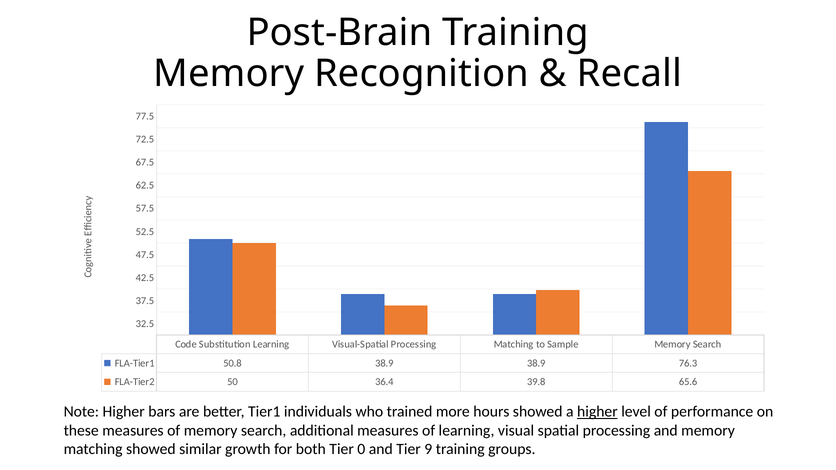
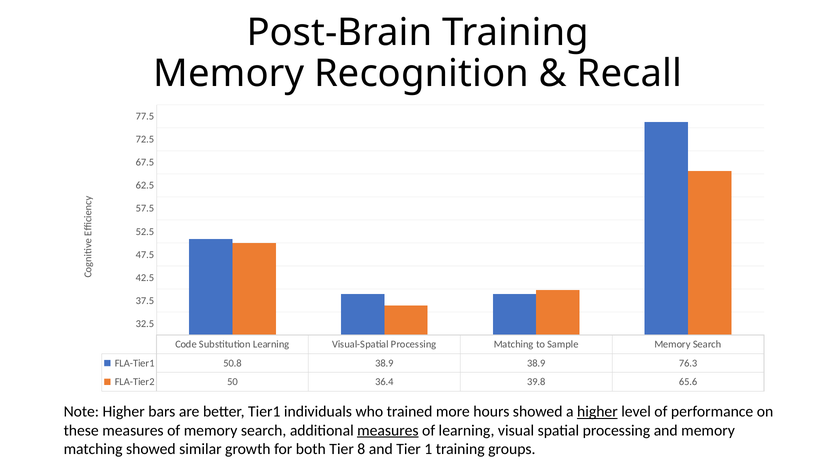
measures underline: none -> present (388, 431)
0: 0 -> 8 (361, 449)
9: 9 -> 1 (428, 449)
